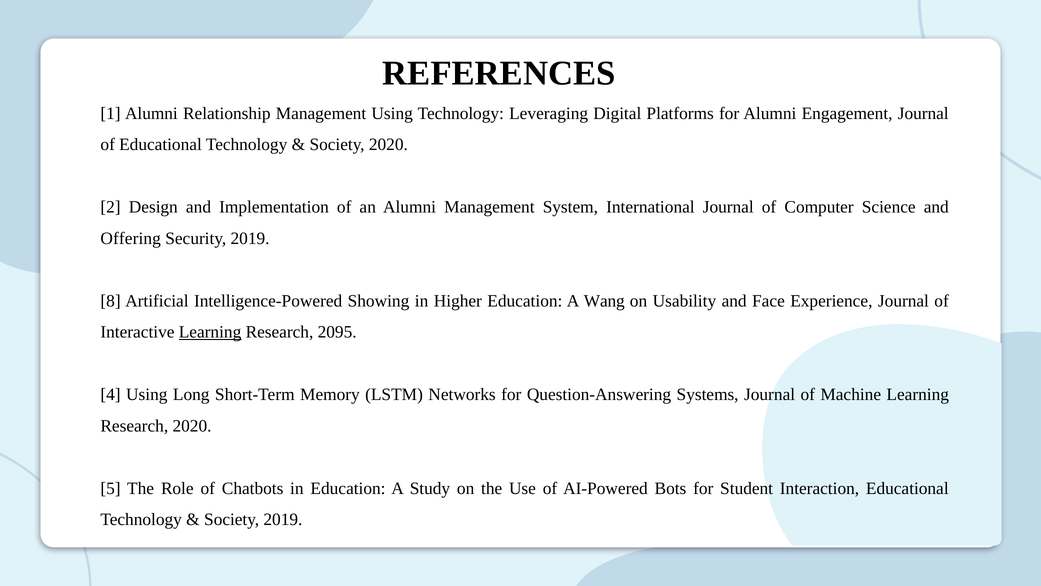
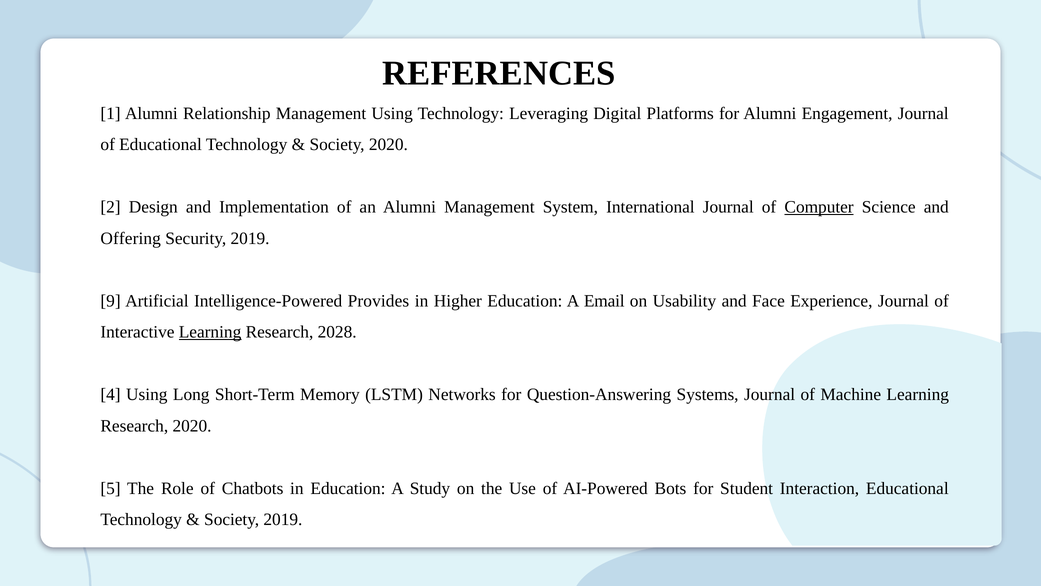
Computer underline: none -> present (819, 207)
8: 8 -> 9 (111, 301)
Showing: Showing -> Provides (378, 301)
Wang: Wang -> Email (604, 301)
2095: 2095 -> 2028 (337, 332)
